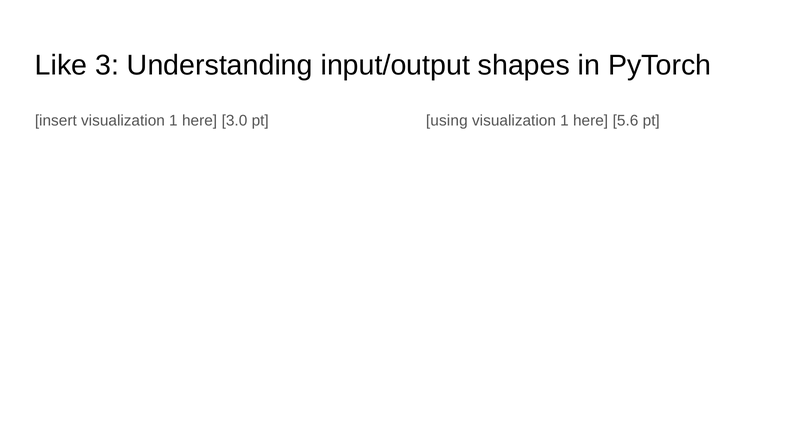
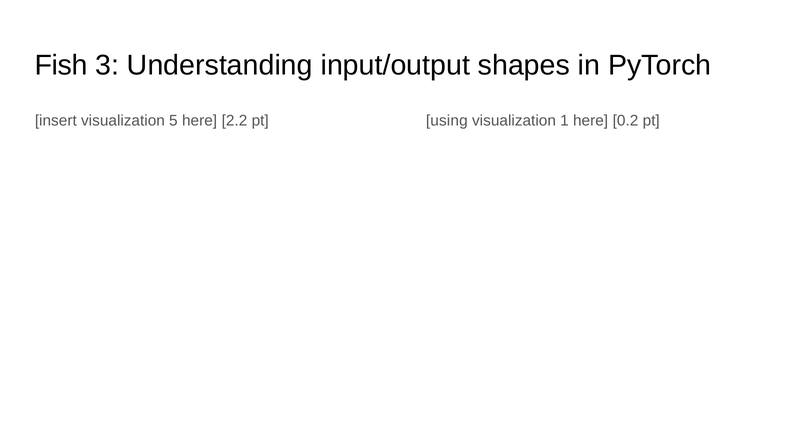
Like: Like -> Fish (61, 66)
insert visualization 1: 1 -> 5 (173, 121)
3.0: 3.0 -> 2.2 (234, 121)
5.6: 5.6 -> 0.2 (626, 121)
